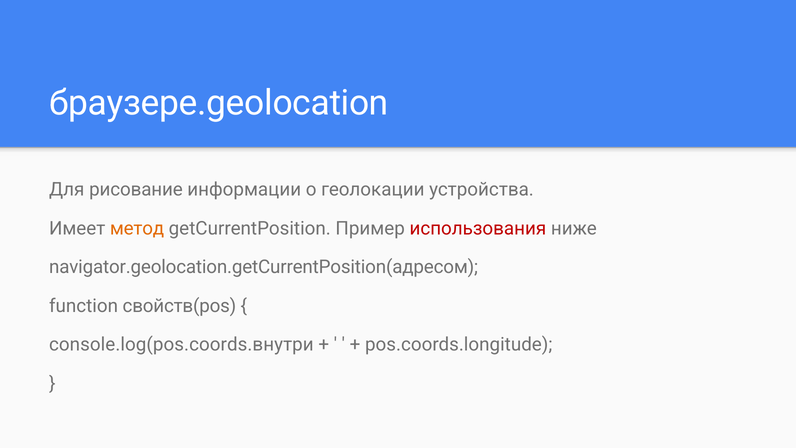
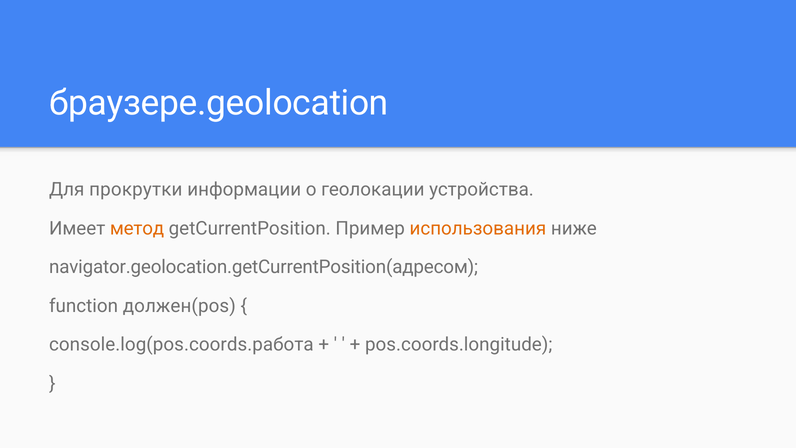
рисование: рисование -> прокрутки (136, 190)
использования colour: red -> orange (478, 228)
свойств(pos: свойств(pos -> должен(pos (179, 306)
console.log(pos.coords.внутри: console.log(pos.coords.внутри -> console.log(pos.coords.работа (181, 345)
